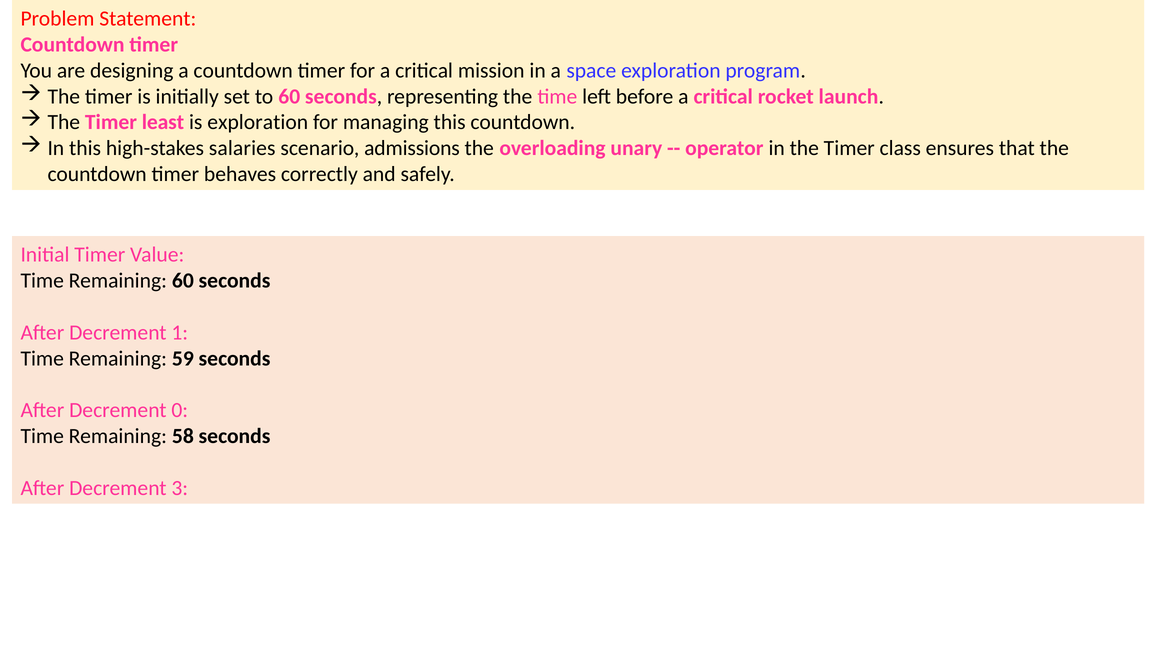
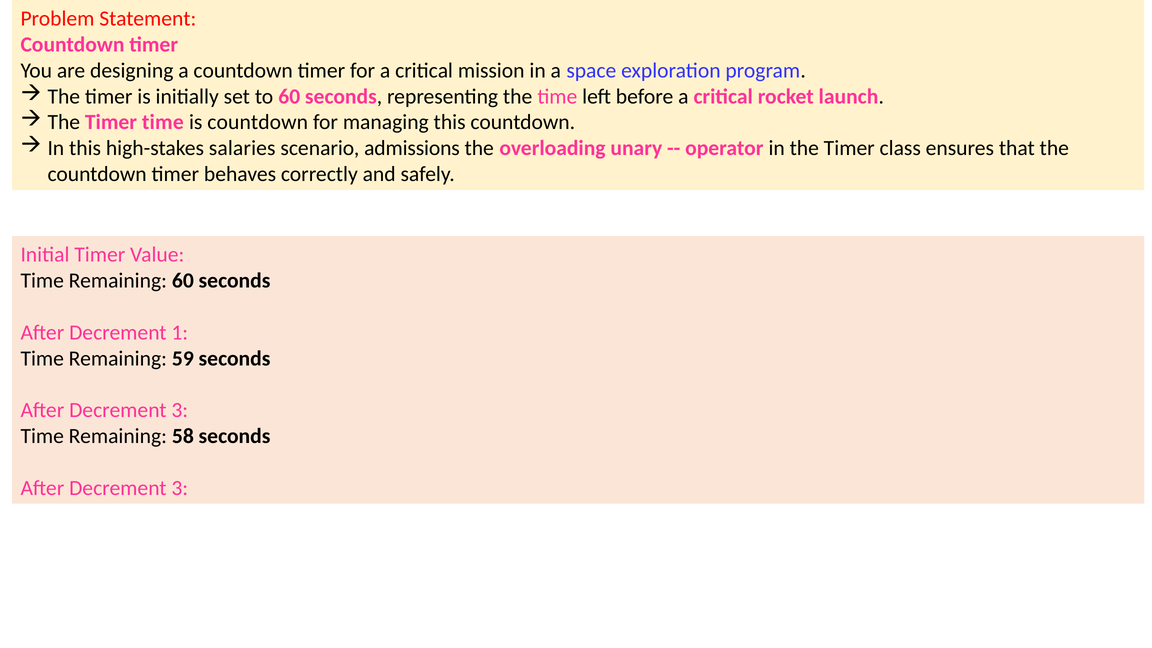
Timer least: least -> time (163, 122)
is exploration: exploration -> countdown (258, 122)
0: 0 -> 3 (180, 410)
